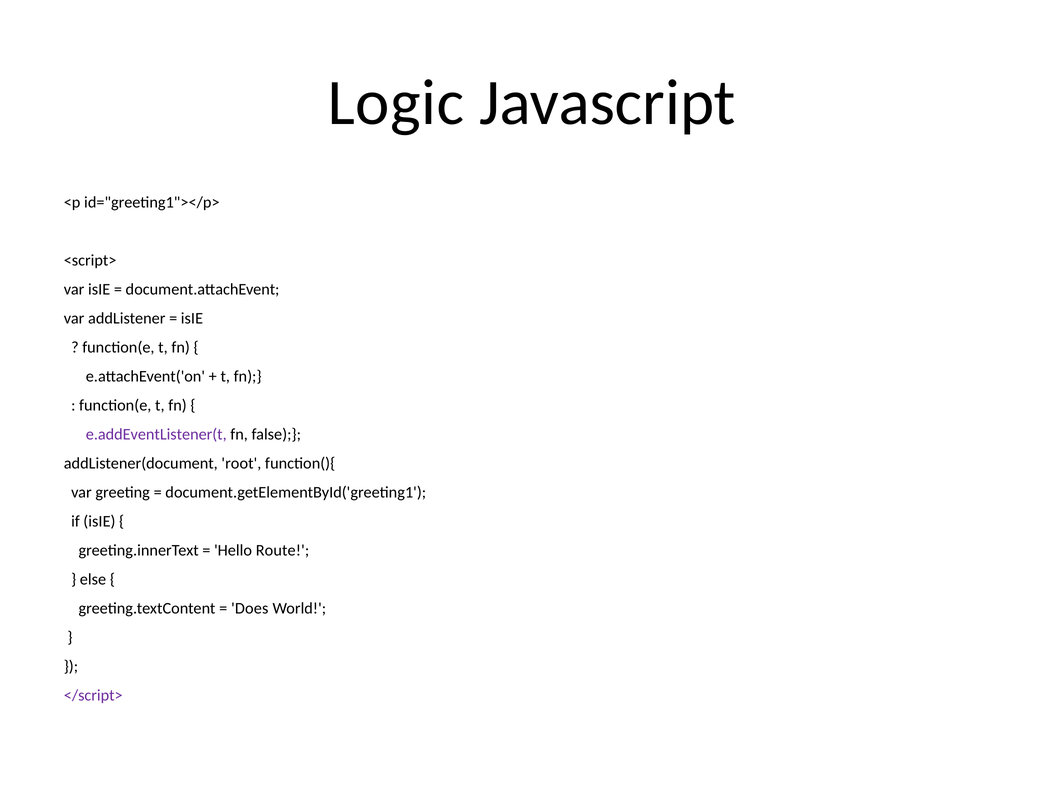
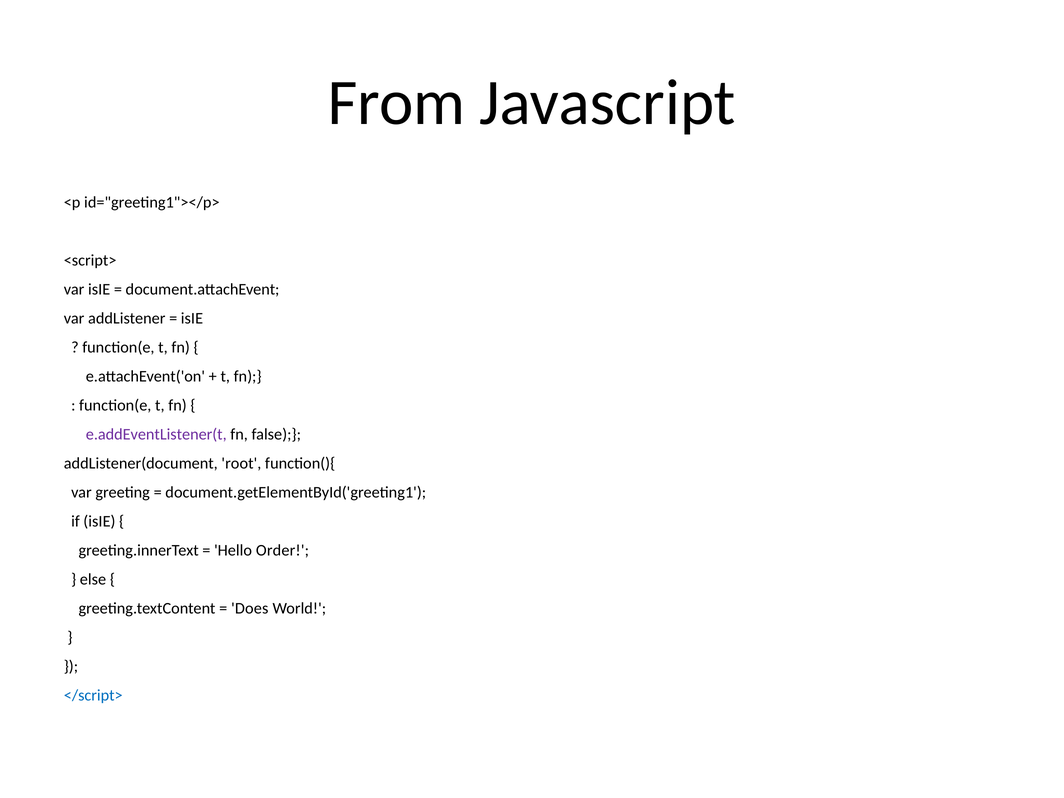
Logic: Logic -> From (396, 103)
Route: Route -> Order (282, 550)
</script> colour: purple -> blue (93, 695)
